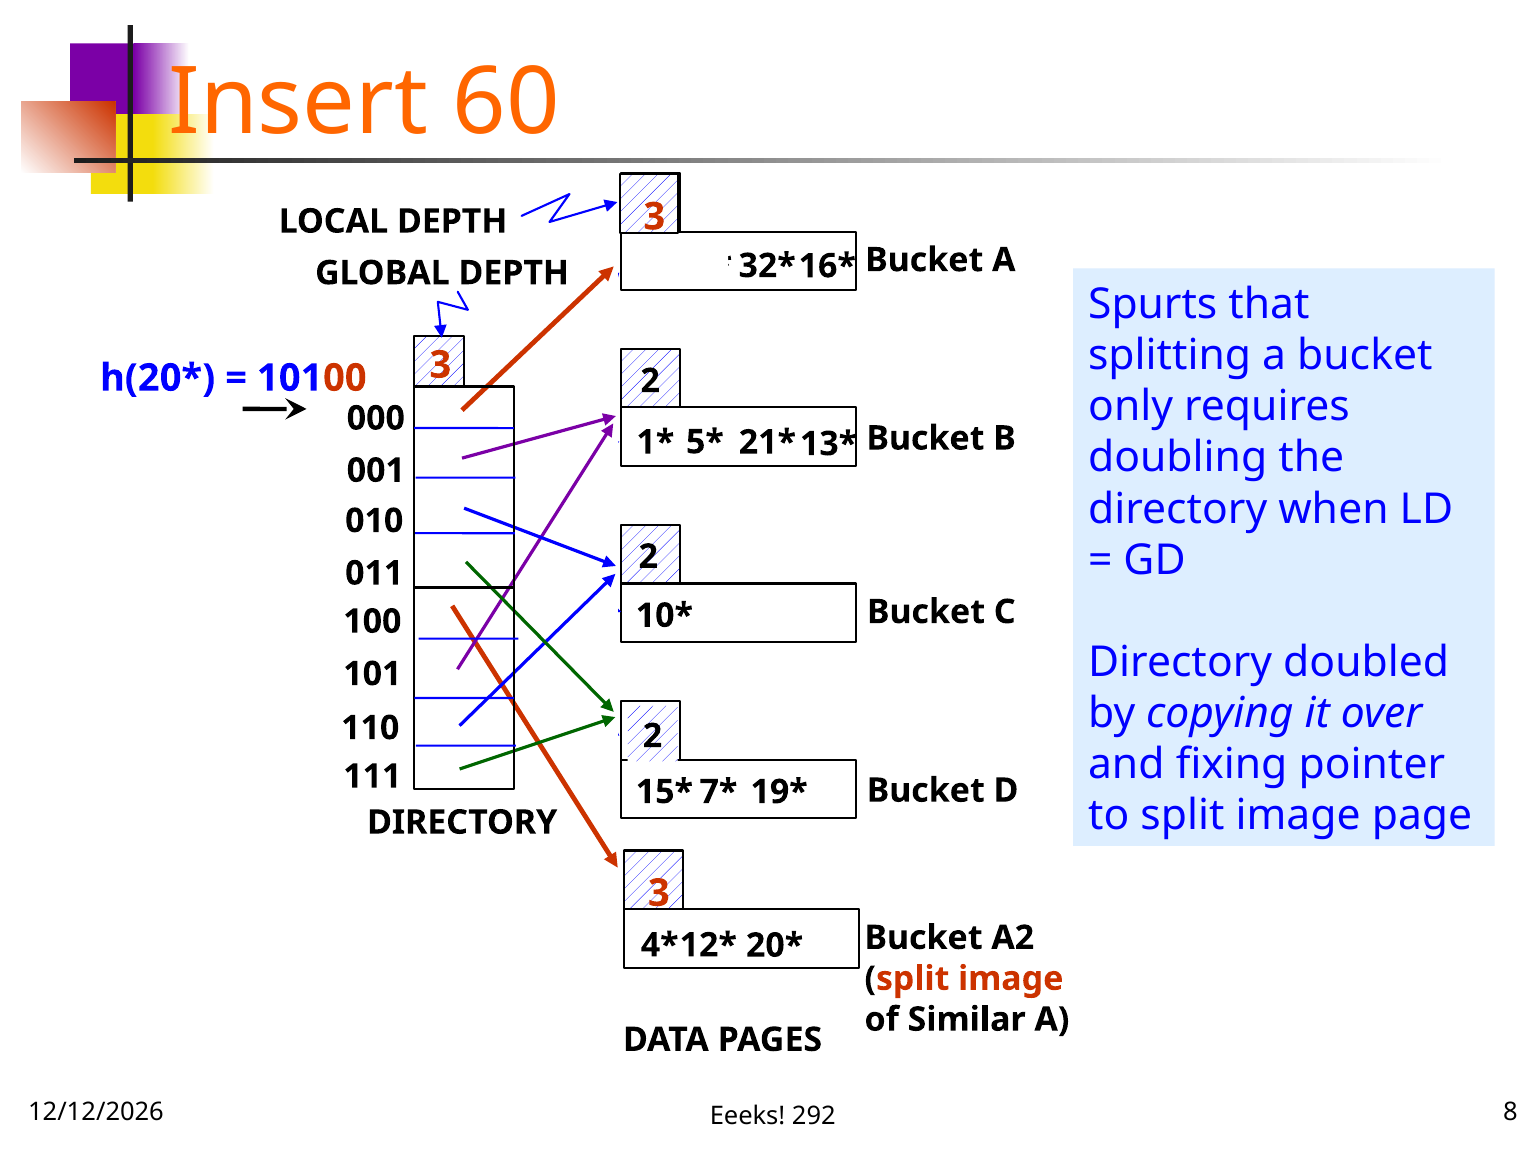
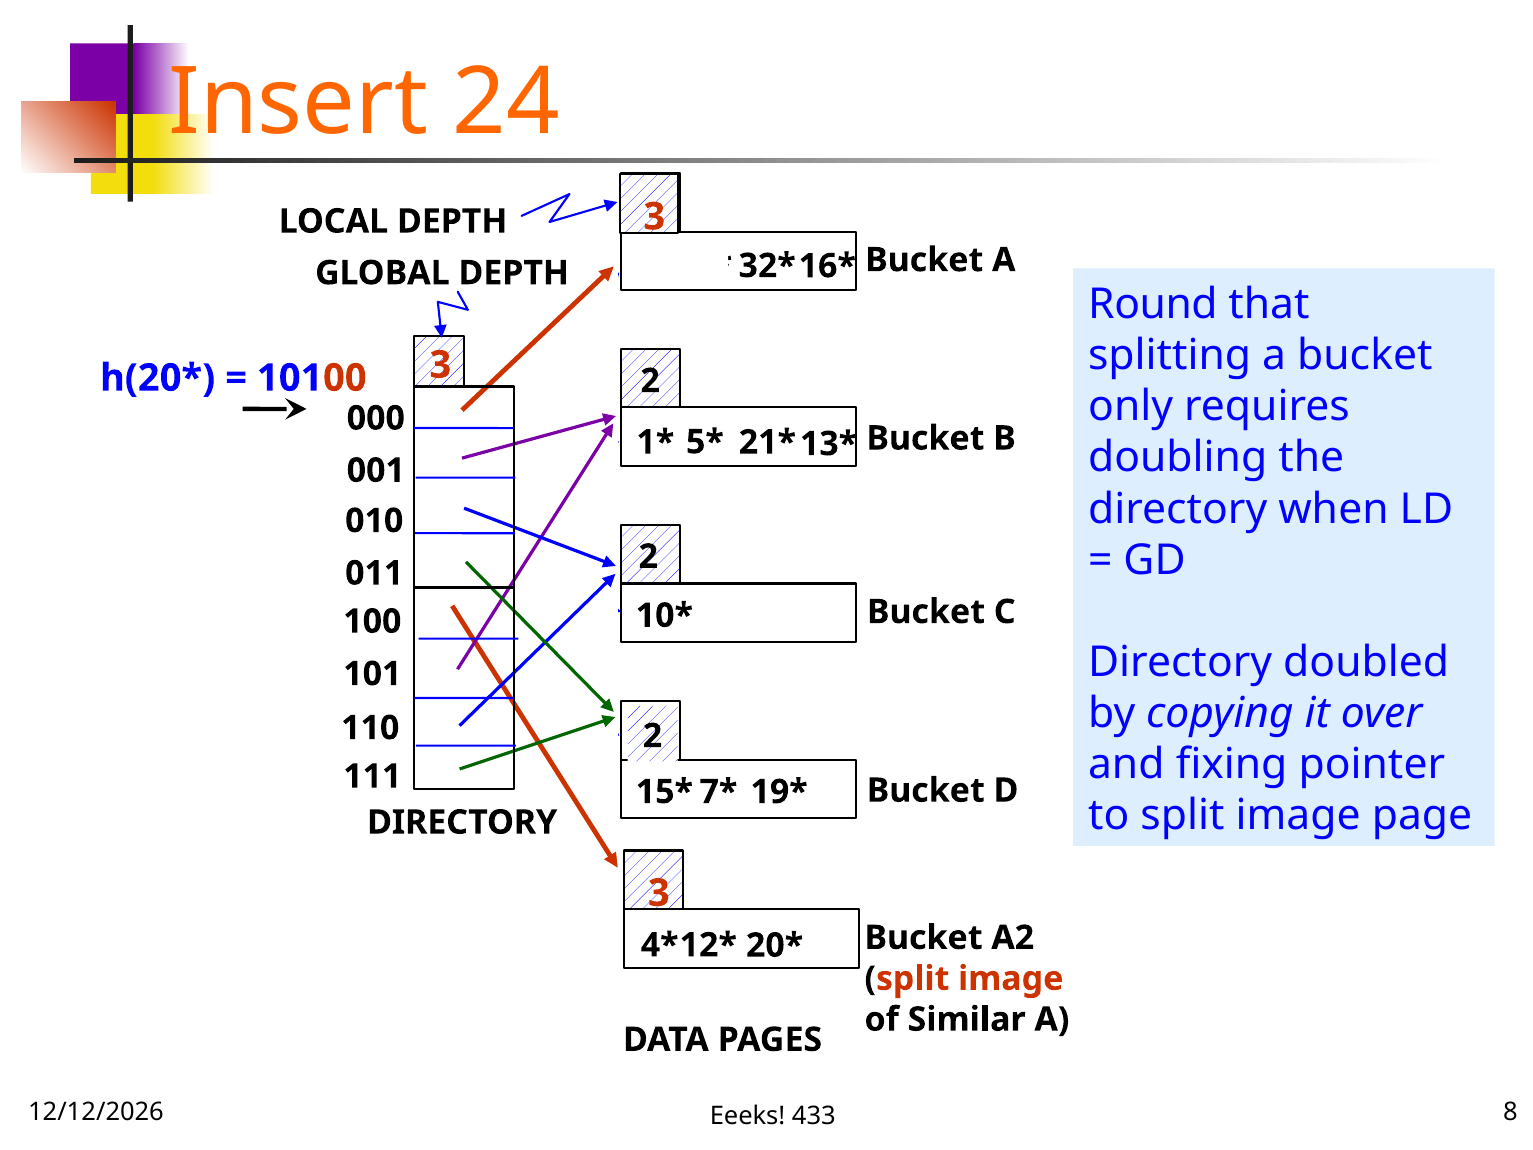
60: 60 -> 24 (506, 102)
Spurts: Spurts -> Round (1153, 304)
292: 292 -> 433 (814, 1116)
